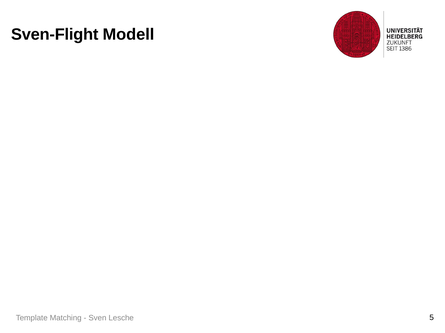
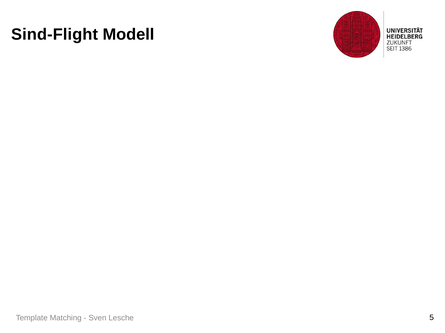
Sven-Flight: Sven-Flight -> Sind-Flight (55, 34)
